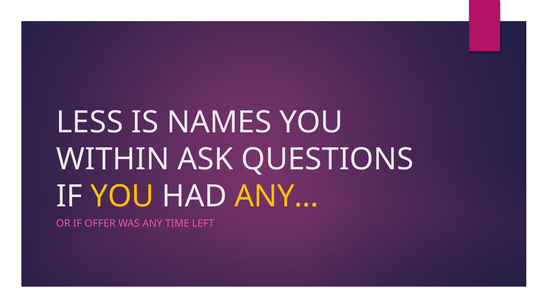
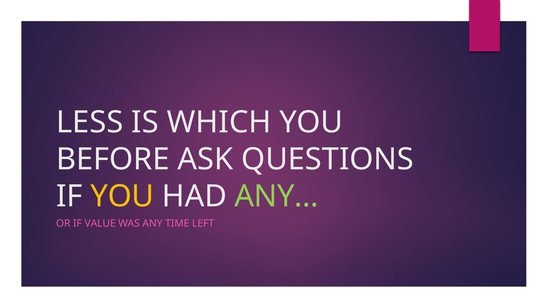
NAMES: NAMES -> WHICH (219, 122)
WITHIN: WITHIN -> BEFORE (113, 159)
ANY… colour: yellow -> light green (277, 196)
OFFER: OFFER -> VALUE (100, 224)
